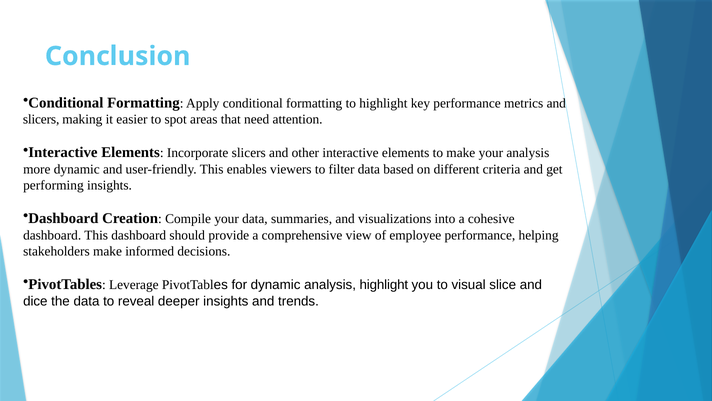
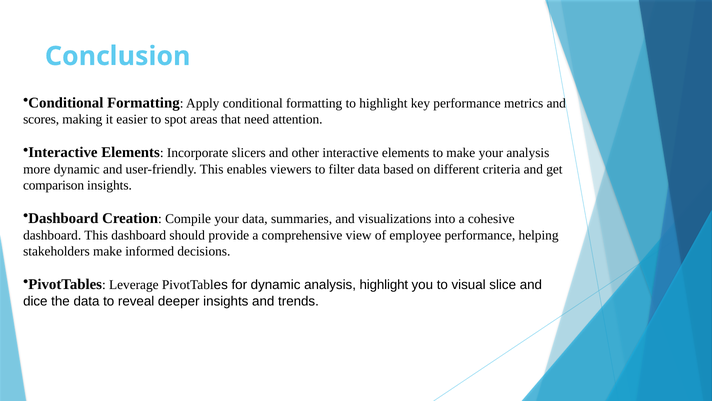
slicers: slicers -> scores (41, 119)
performing: performing -> comparison (54, 185)
